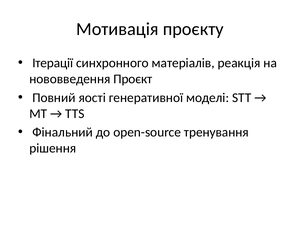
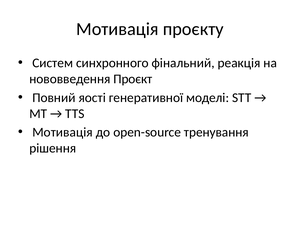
Ітерації: Ітерації -> Систем (53, 63)
матеріалів: матеріалів -> фінальний (183, 63)
Фінальний: Фінальний -> Мотивація (63, 132)
